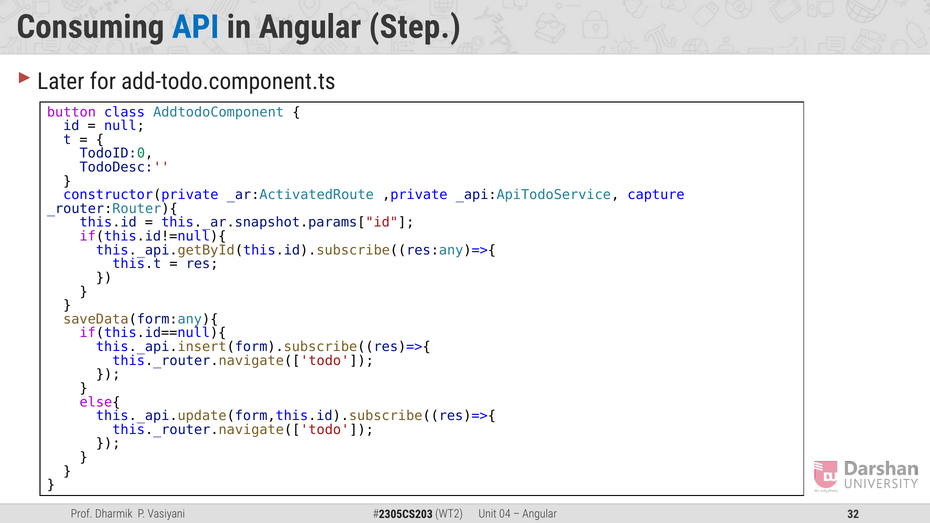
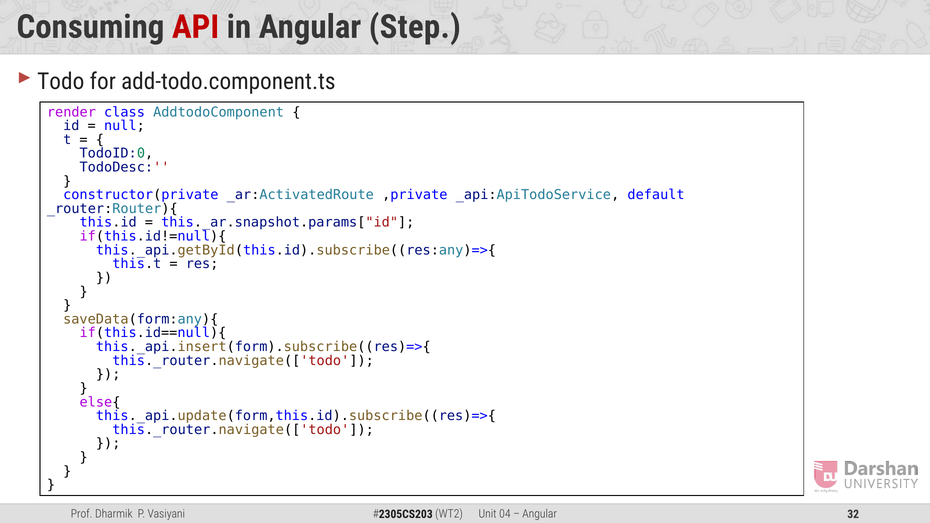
API colour: blue -> red (196, 27)
Later: Later -> Todo (61, 82)
button: button -> render (71, 112)
capture: capture -> default (656, 195)
